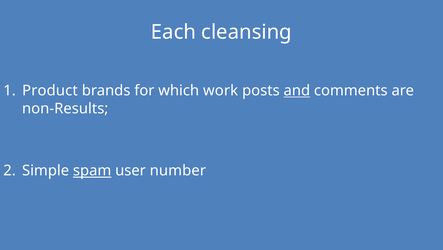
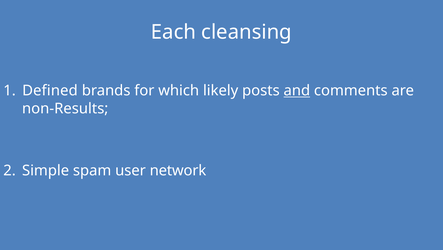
Product: Product -> Defined (50, 91)
work: work -> likely (221, 91)
spam underline: present -> none (92, 171)
number: number -> network (178, 171)
